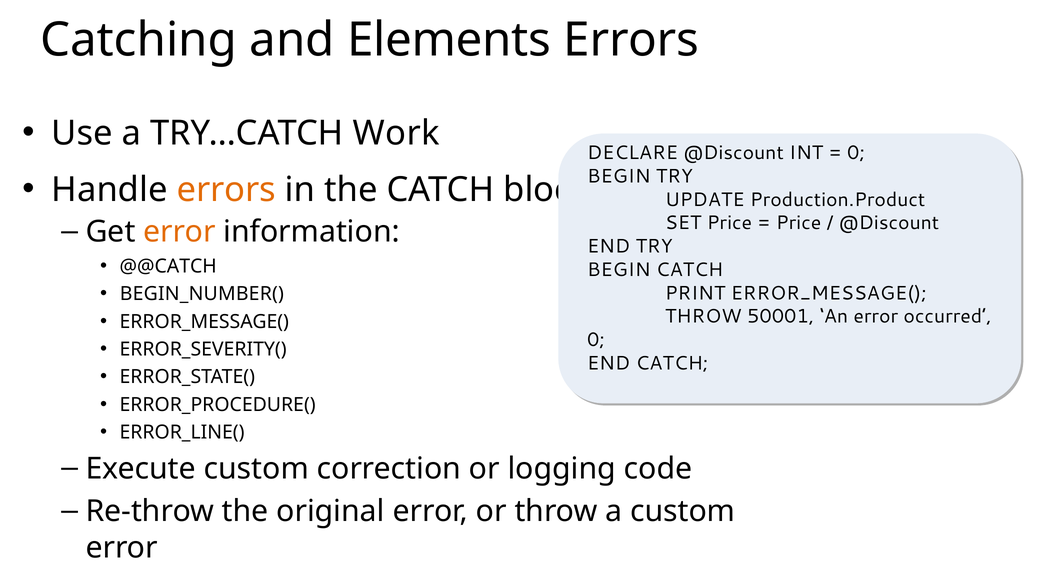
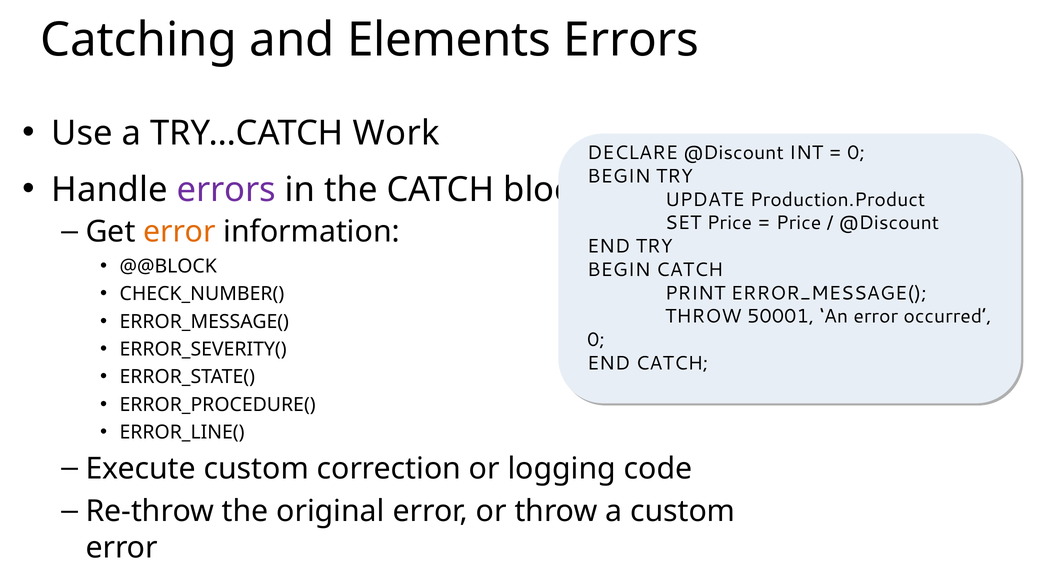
errors colour: orange -> purple (226, 190)
@@CATCH: @@CATCH -> @@BLOCK (168, 266)
BEGIN_NUMBER(: BEGIN_NUMBER( -> CHECK_NUMBER( (202, 294)
